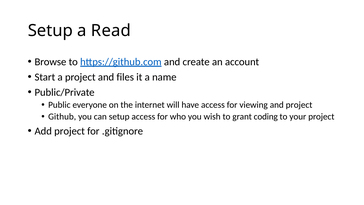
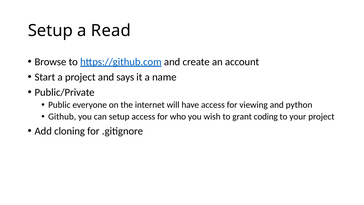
files: files -> says (125, 77)
and project: project -> python (299, 105)
Add project: project -> cloning (70, 131)
